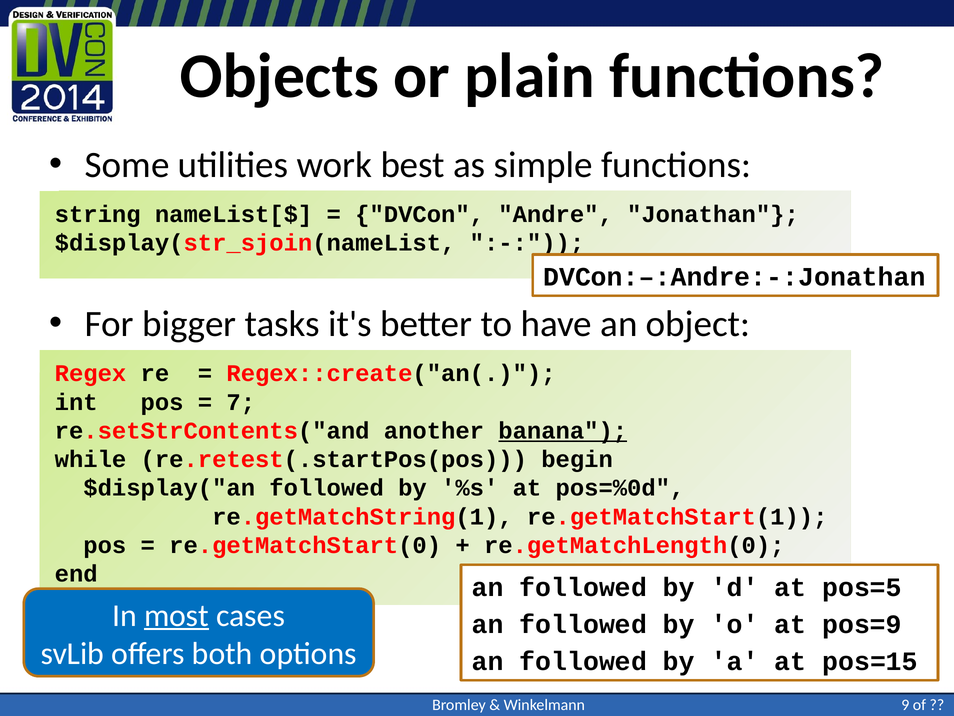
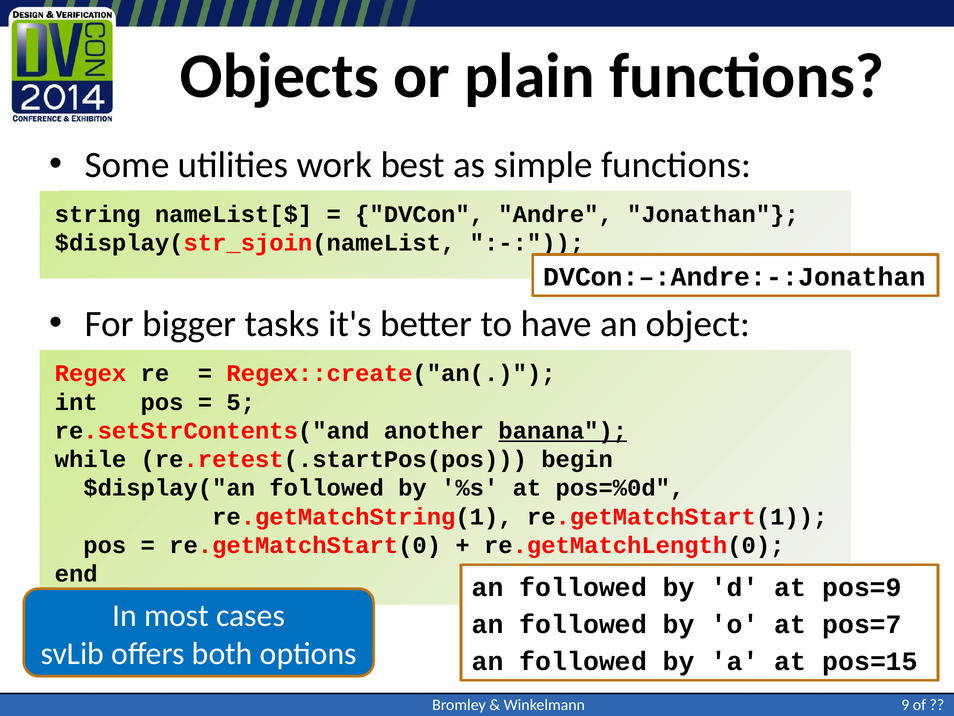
7: 7 -> 5 (241, 402)
pos=5: pos=5 -> pos=9 (862, 587)
most underline: present -> none (176, 615)
pos=9: pos=9 -> pos=7 (862, 624)
